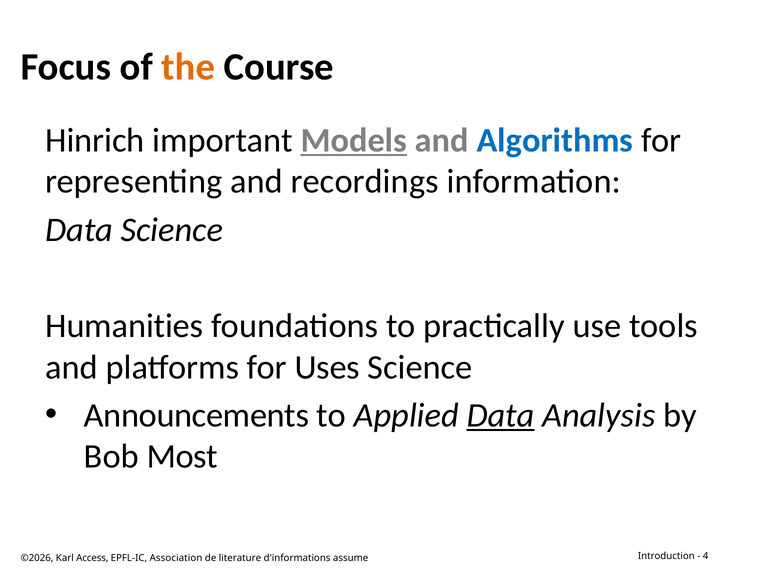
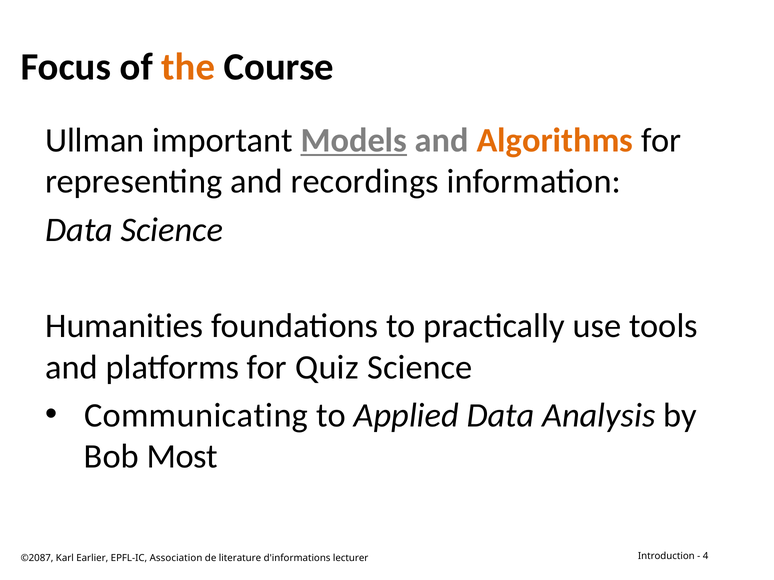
Hinrich: Hinrich -> Ullman (95, 140)
Algorithms colour: blue -> orange (555, 140)
Uses: Uses -> Quiz (327, 368)
Announcements: Announcements -> Communicating (196, 416)
Data underline: present -> none (501, 416)
©2026: ©2026 -> ©2087 (37, 559)
Access: Access -> Earlier (92, 559)
assume: assume -> lecturer (351, 559)
